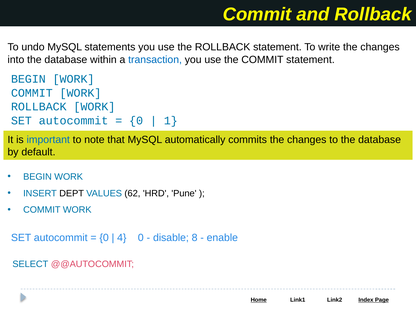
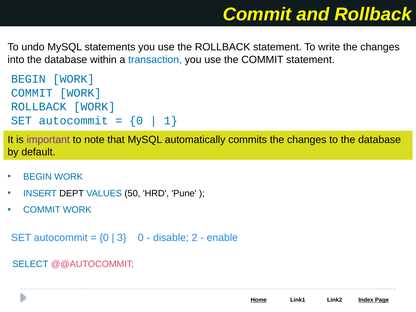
important colour: blue -> purple (48, 140)
62: 62 -> 50 (132, 193)
4: 4 -> 3 (122, 238)
8: 8 -> 2 (195, 238)
